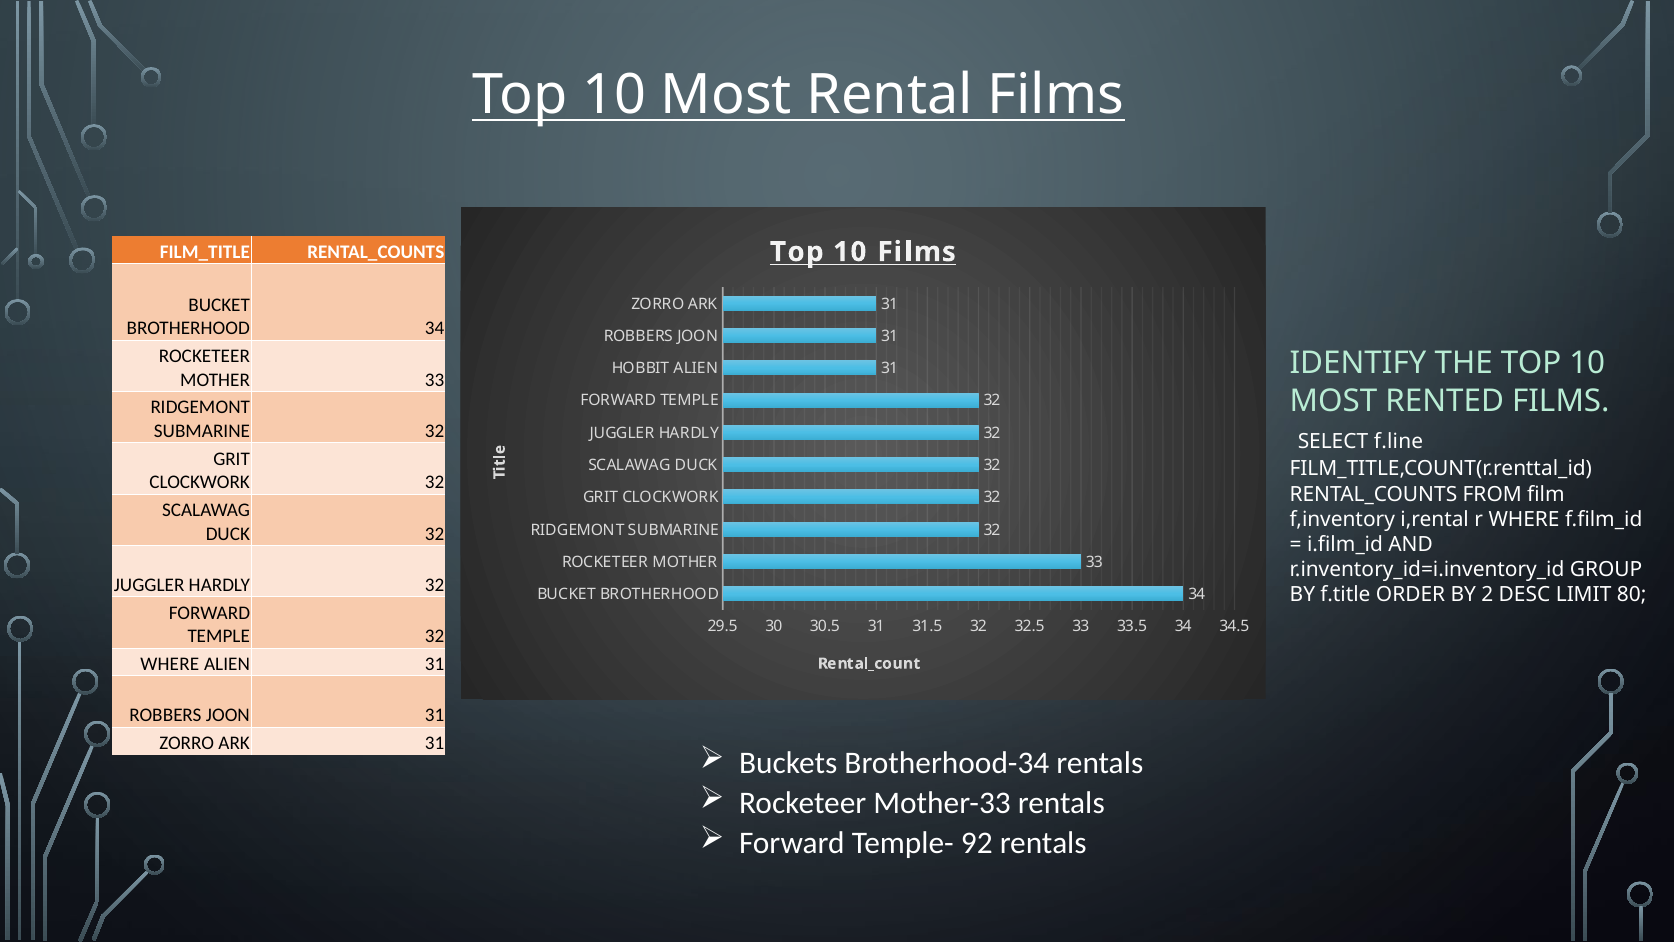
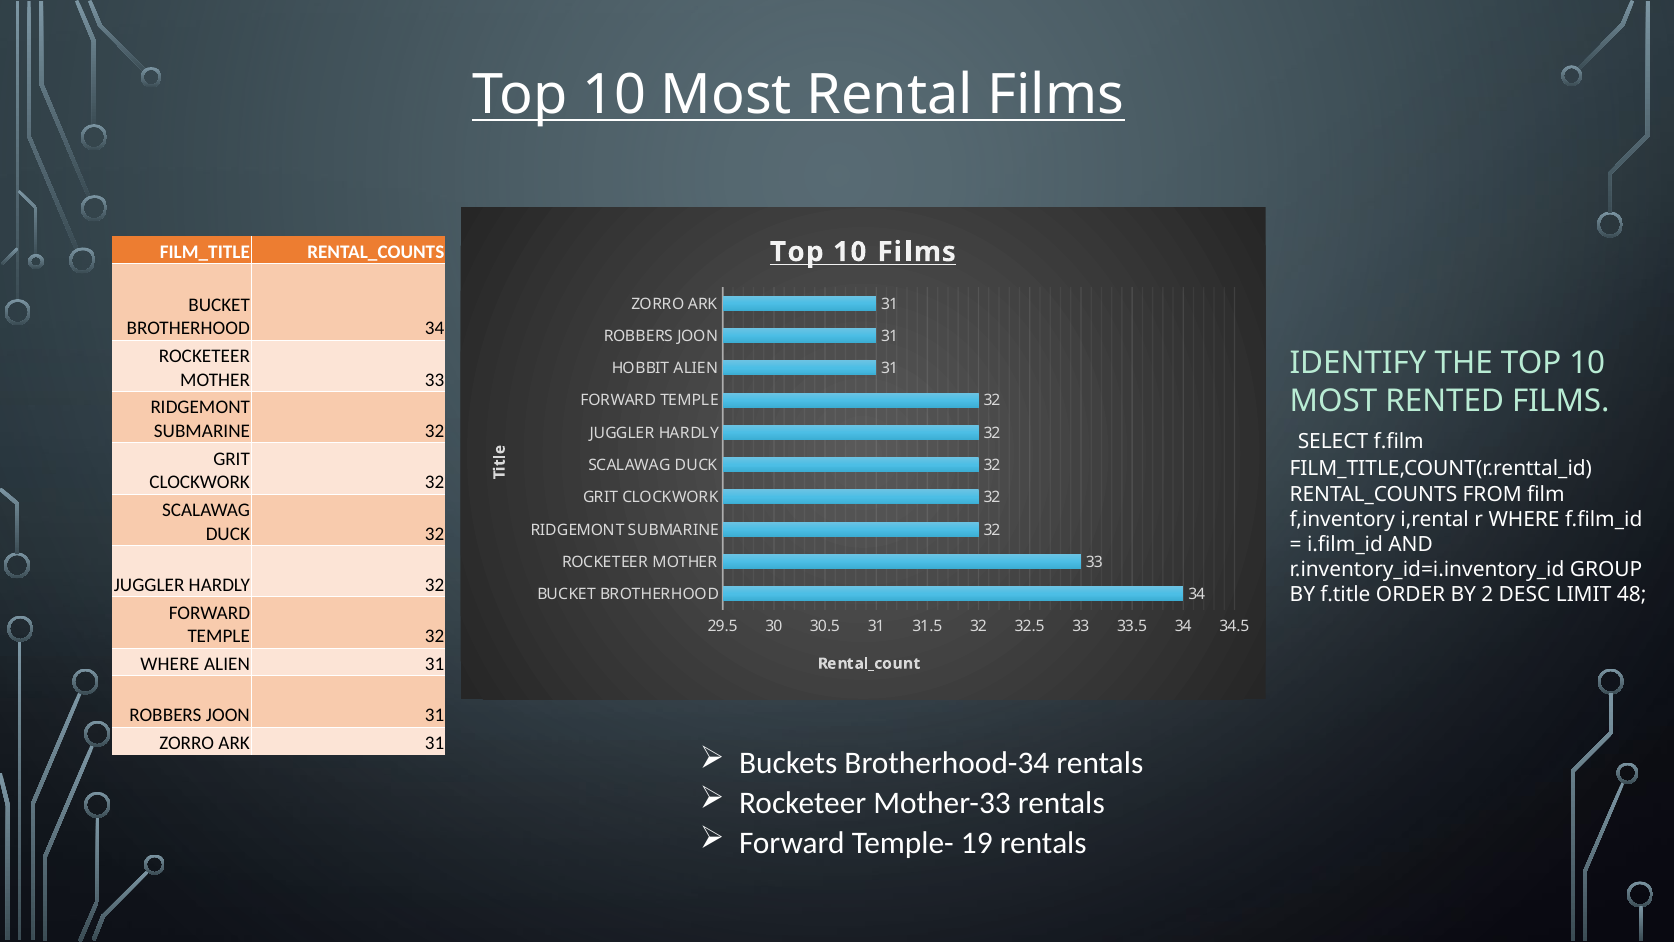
f.line: f.line -> f.film (1399, 442)
80: 80 -> 48 (1632, 594)
92: 92 -> 19 (977, 843)
